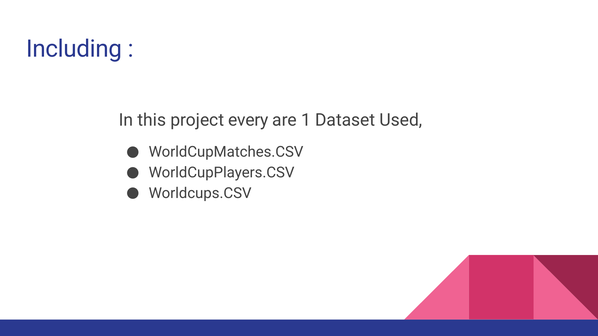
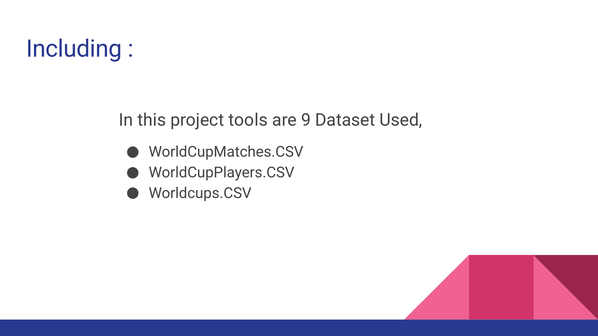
every: every -> tools (248, 120)
1: 1 -> 9 (306, 120)
